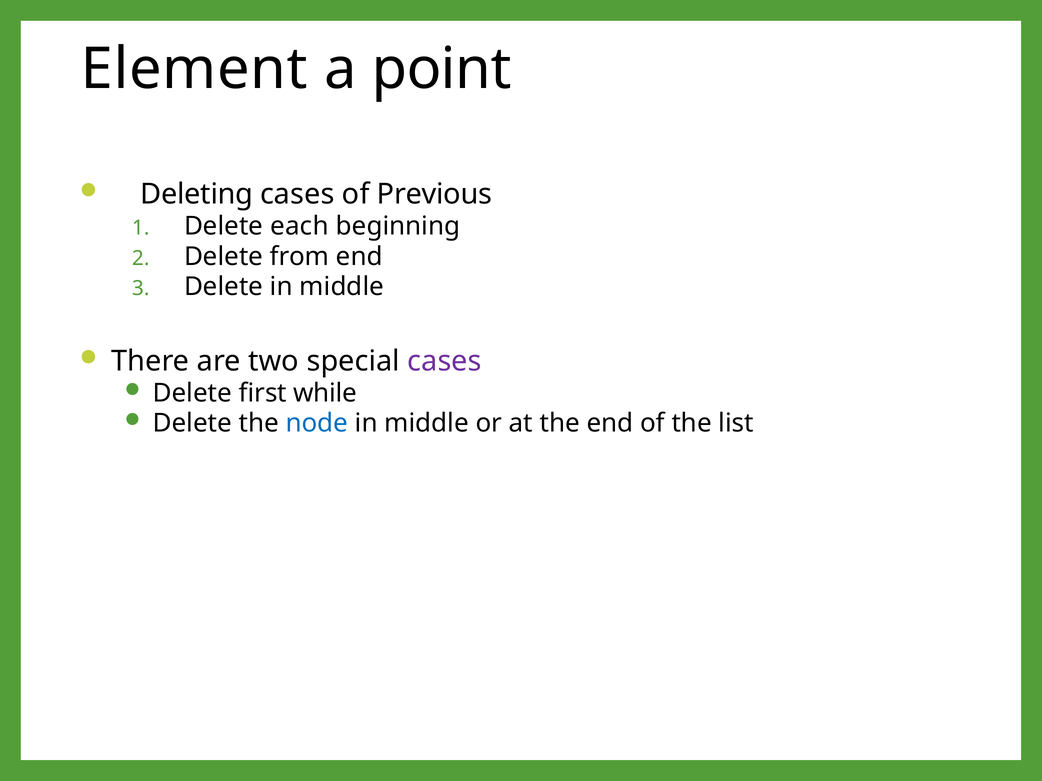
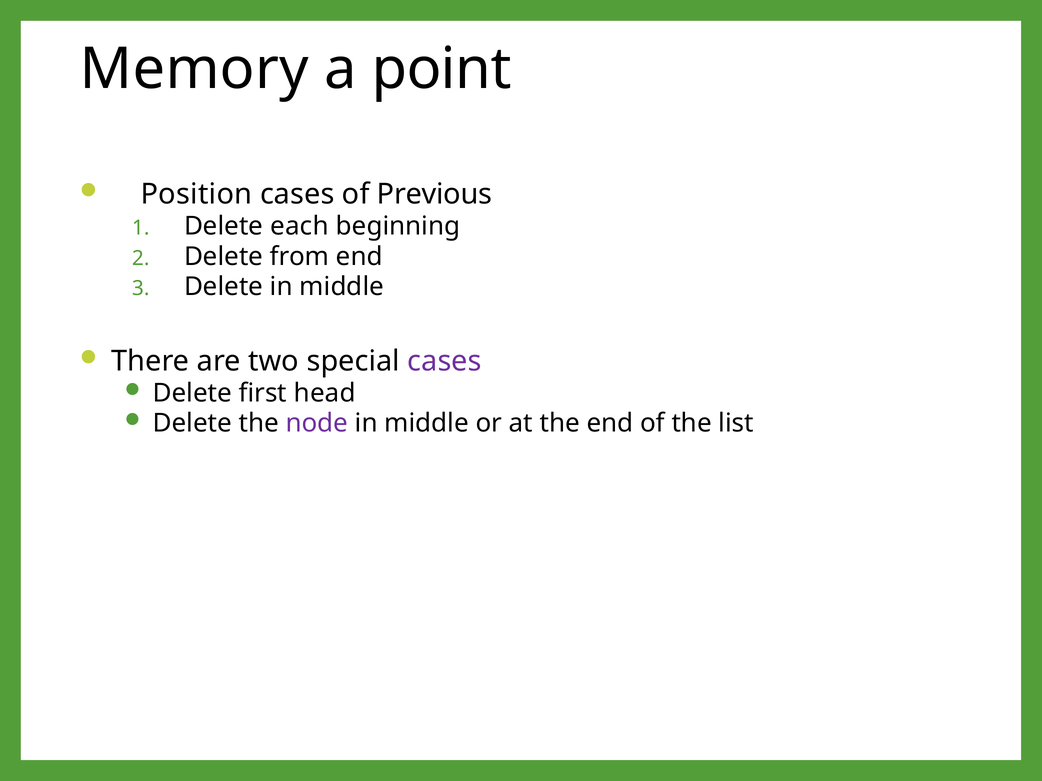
Element: Element -> Memory (194, 69)
Deleting: Deleting -> Position (196, 194)
while: while -> head (325, 393)
node colour: blue -> purple (317, 424)
